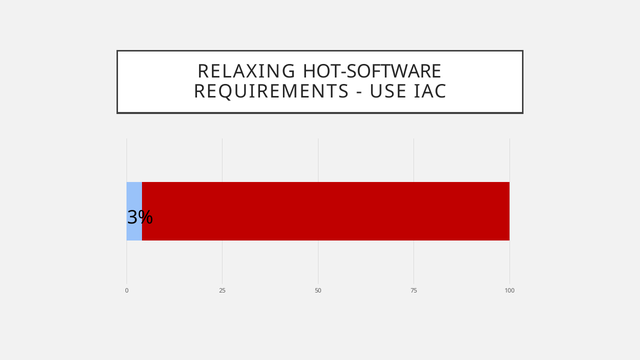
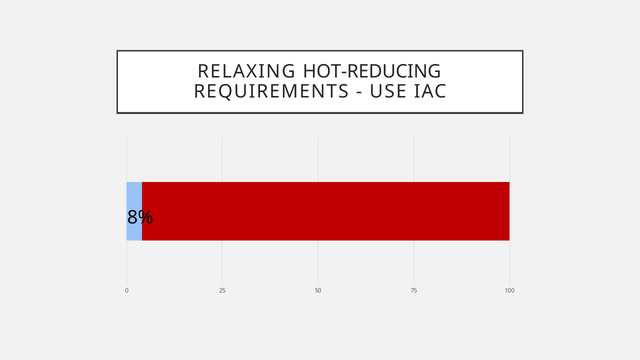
HOT-SOFTWARE: HOT-SOFTWARE -> HOT-REDUCING (372, 72)
3%: 3% -> 8% (140, 218)
